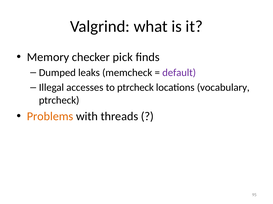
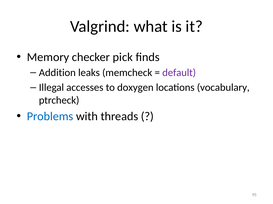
Dumped: Dumped -> Addition (57, 73)
to ptrcheck: ptrcheck -> doxygen (135, 88)
Problems colour: orange -> blue (50, 117)
